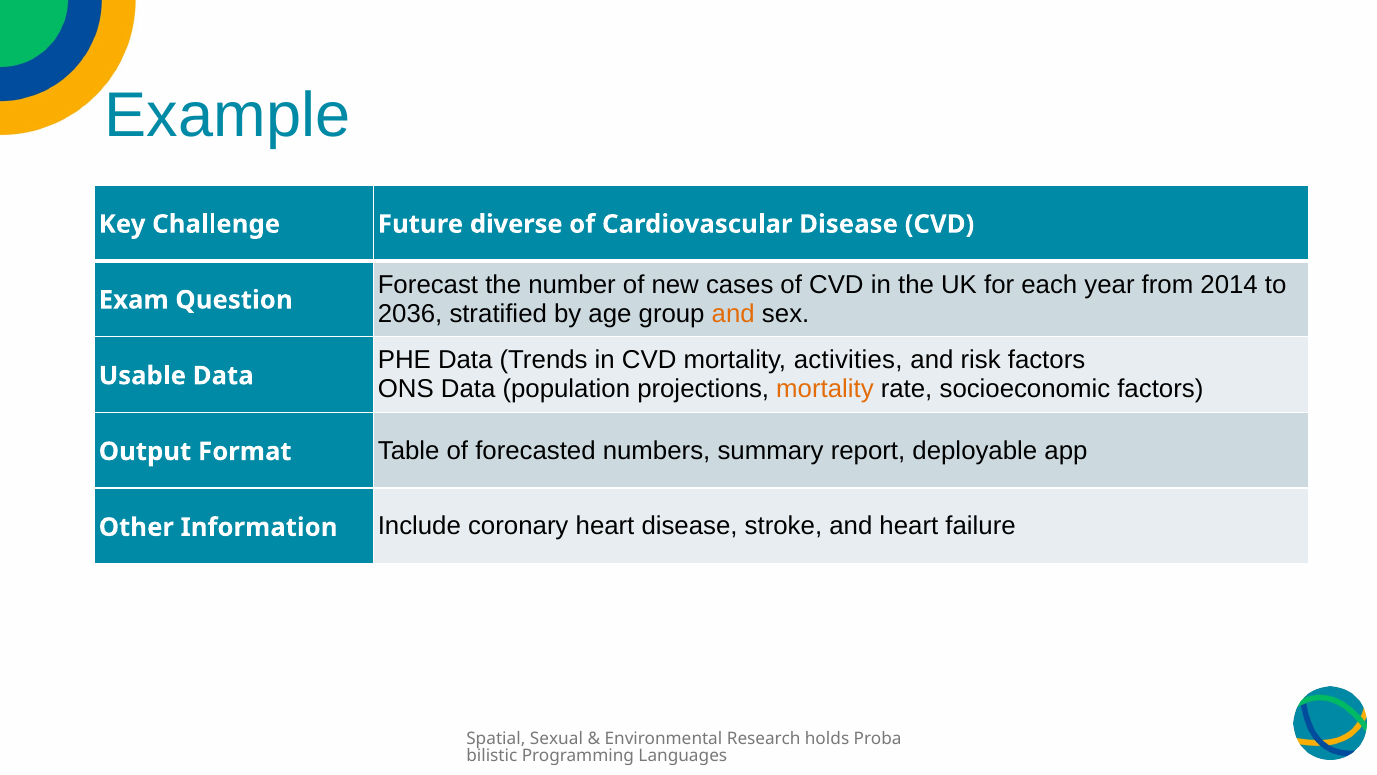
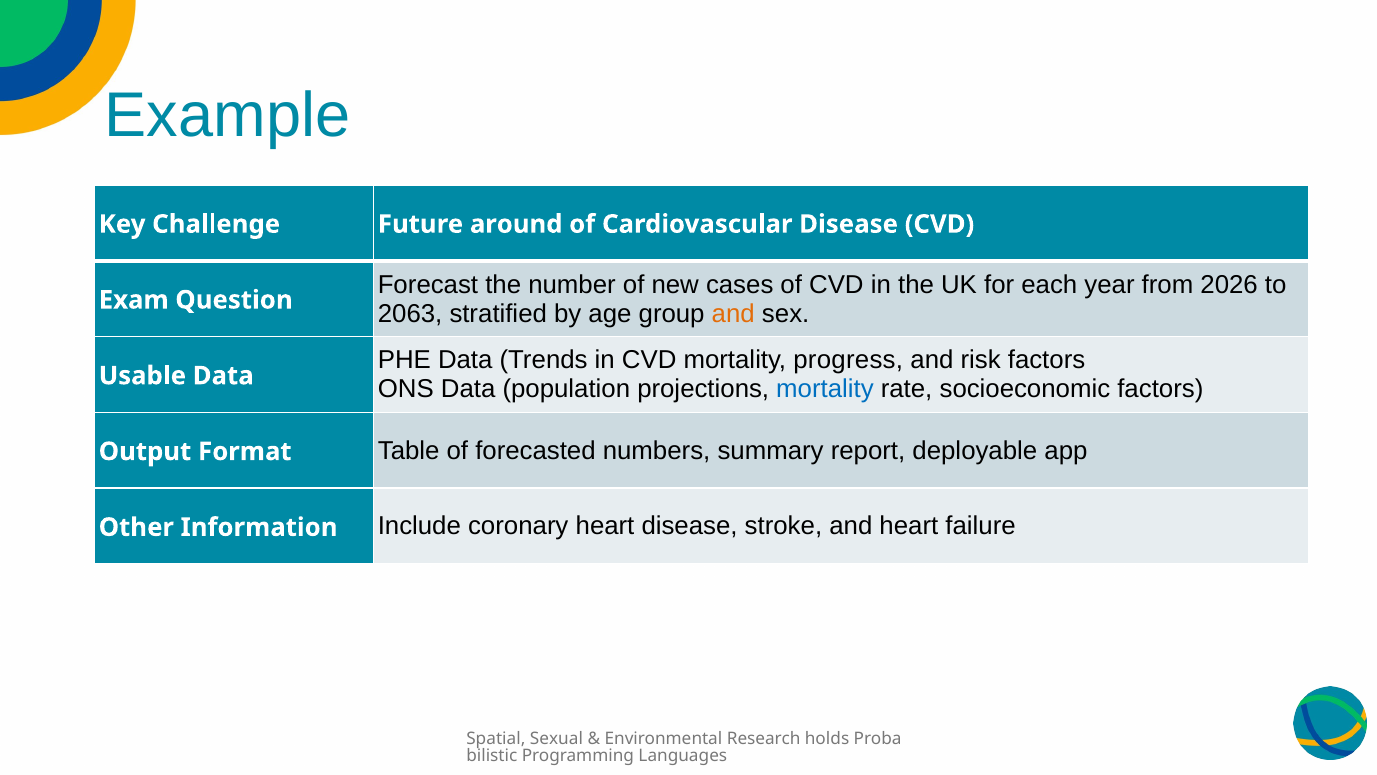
diverse: diverse -> around (516, 224)
2014: 2014 -> 2026 (1229, 284)
2036: 2036 -> 2063 (410, 313)
activities: activities -> progress (848, 360)
mortality colour: orange -> blue (825, 389)
